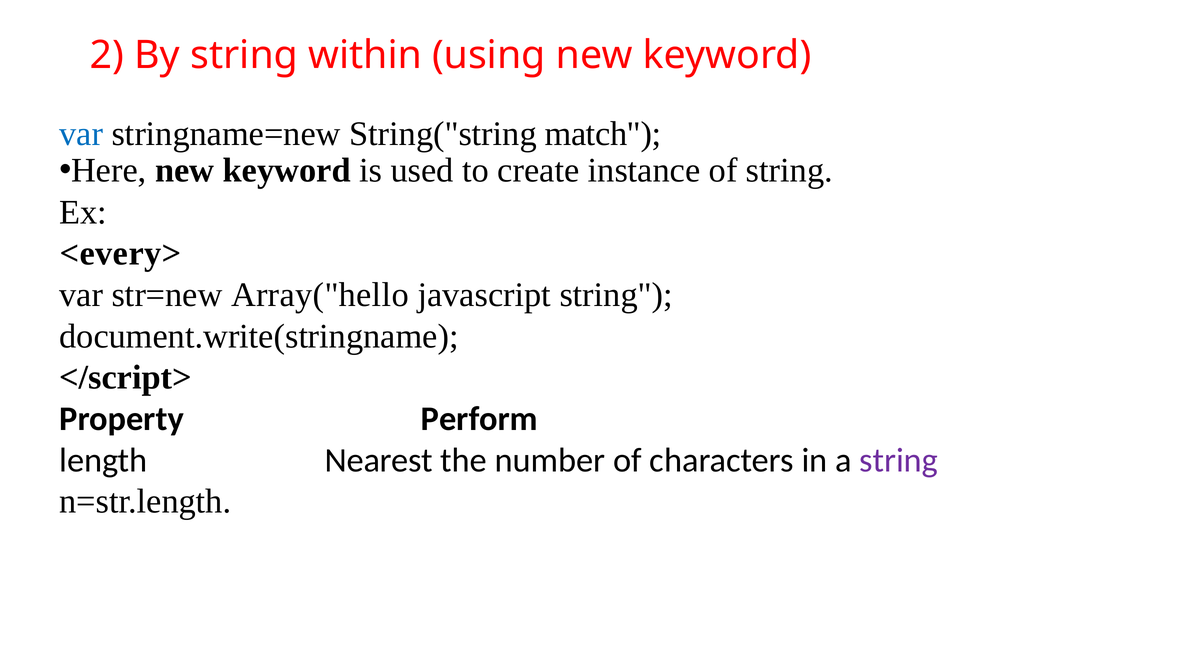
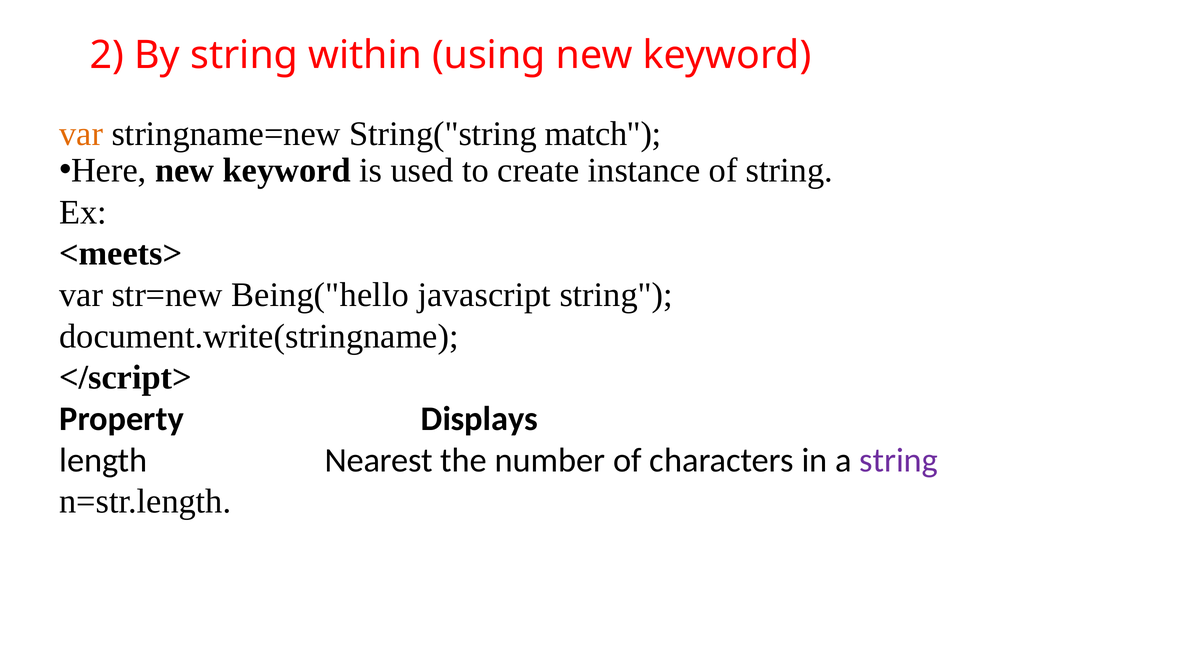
var colour: blue -> orange (81, 134)
<every>: <every> -> <meets> (121, 253)
Array("hello: Array("hello -> Being("hello (320, 295)
Perform: Perform -> Displays (479, 419)
